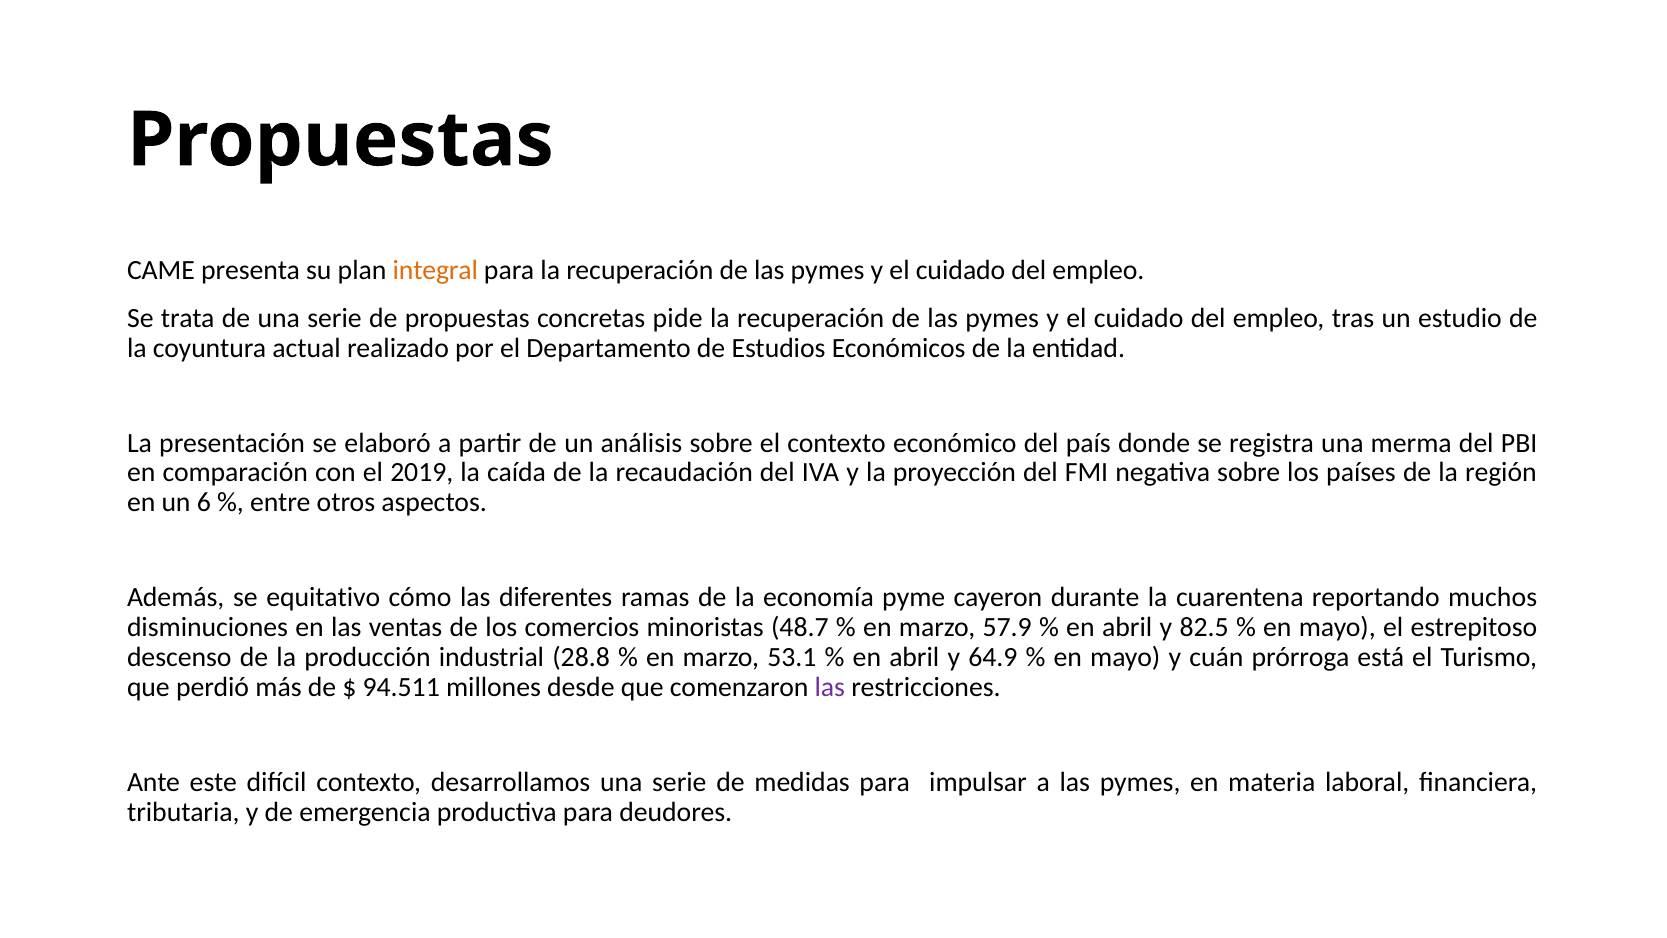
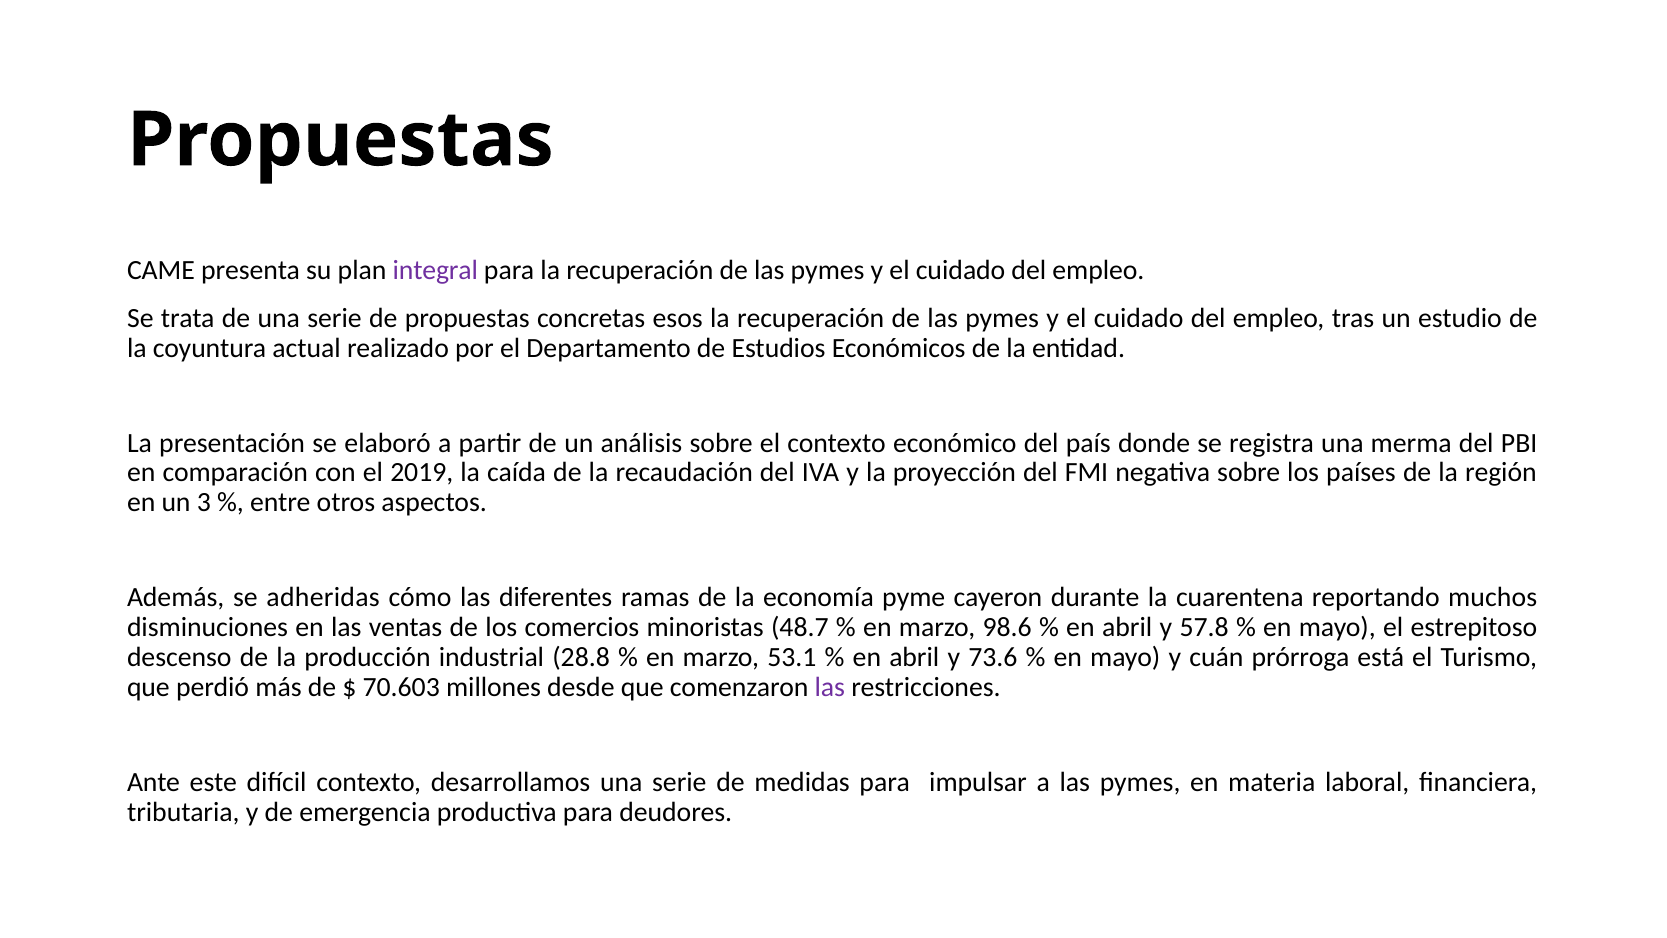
integral colour: orange -> purple (435, 271)
pide: pide -> esos (678, 318)
6: 6 -> 3 (204, 503)
equitativo: equitativo -> adheridas (323, 597)
57.9: 57.9 -> 98.6 (1007, 627)
82.5: 82.5 -> 57.8 (1204, 627)
64.9: 64.9 -> 73.6 (993, 657)
94.511: 94.511 -> 70.603 (401, 687)
